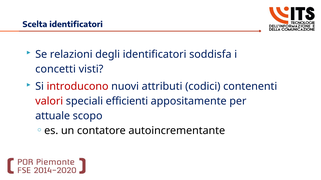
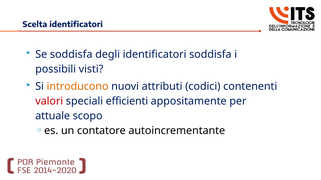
Se relazioni: relazioni -> soddisfa (71, 54)
concetti: concetti -> possibili (56, 69)
introducono colour: red -> orange (78, 87)
